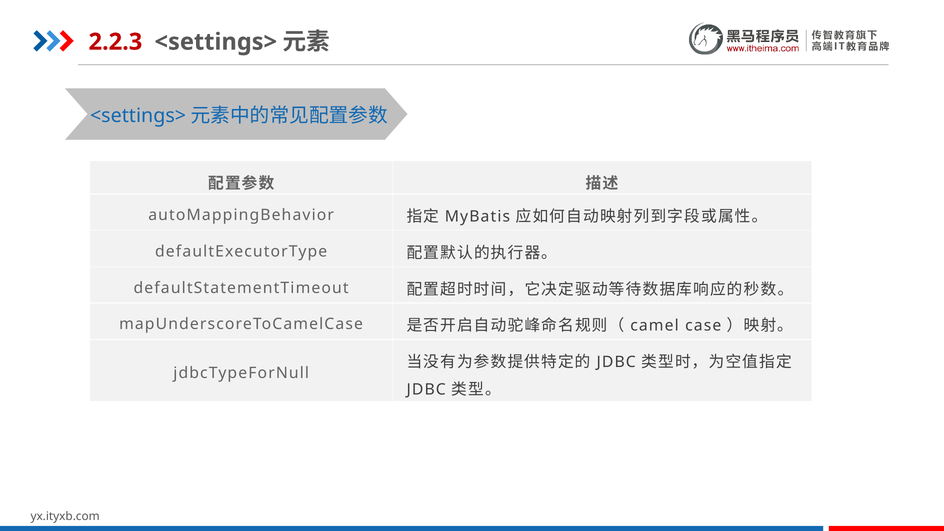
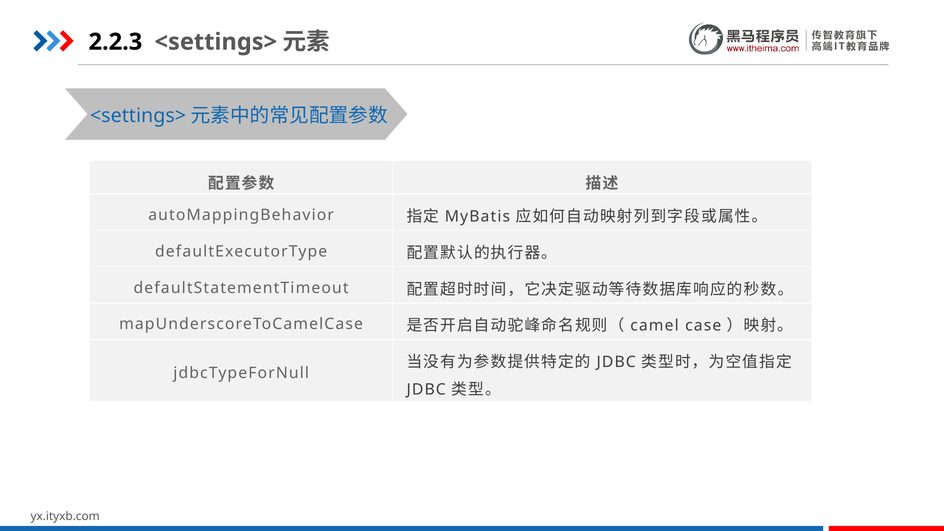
2.2.3 colour: red -> black (115, 42)
